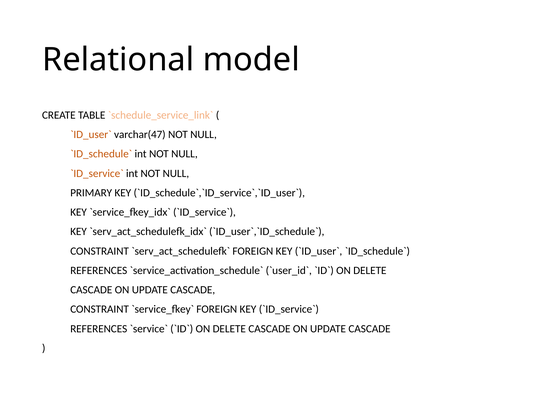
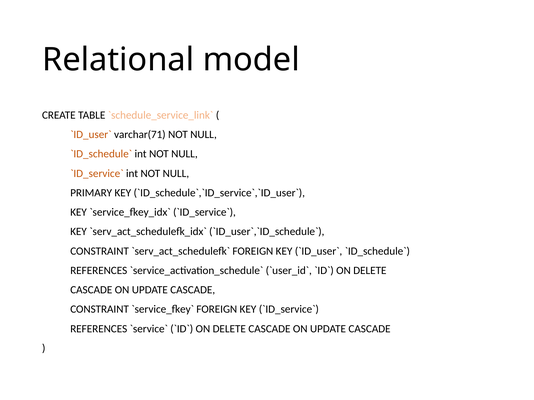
varchar(47: varchar(47 -> varchar(71 (140, 135)
